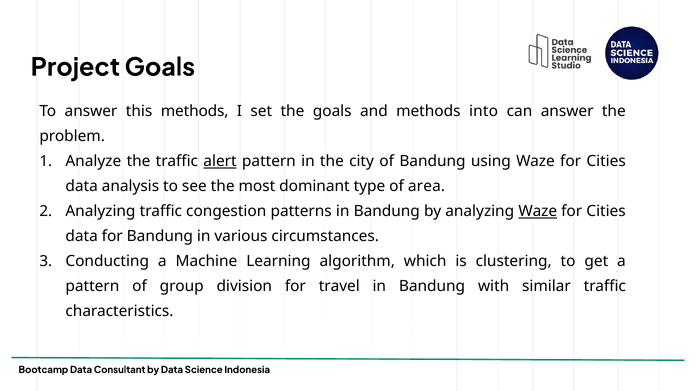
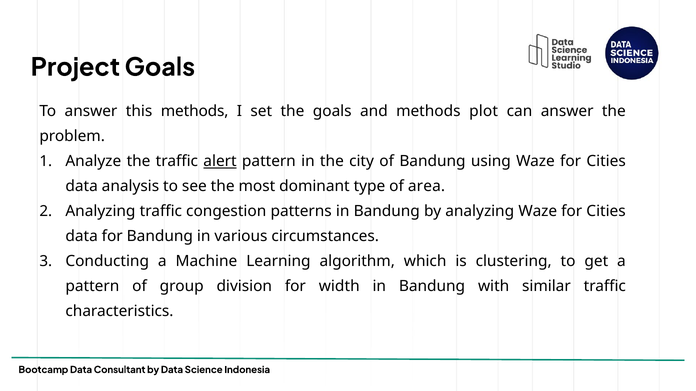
into: into -> plot (484, 111)
Waze underline: present -> none (538, 212)
travel: travel -> width (339, 287)
